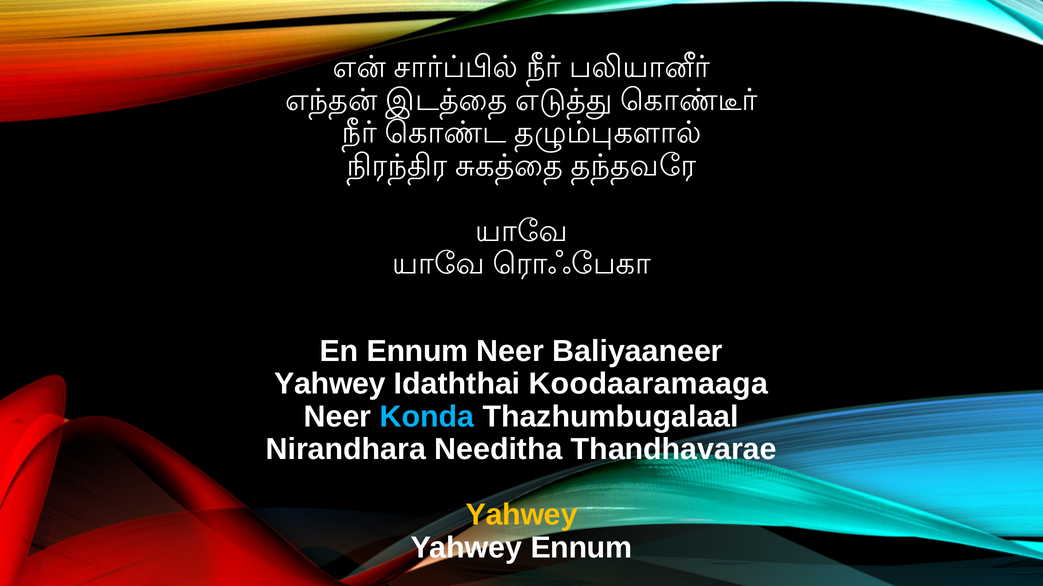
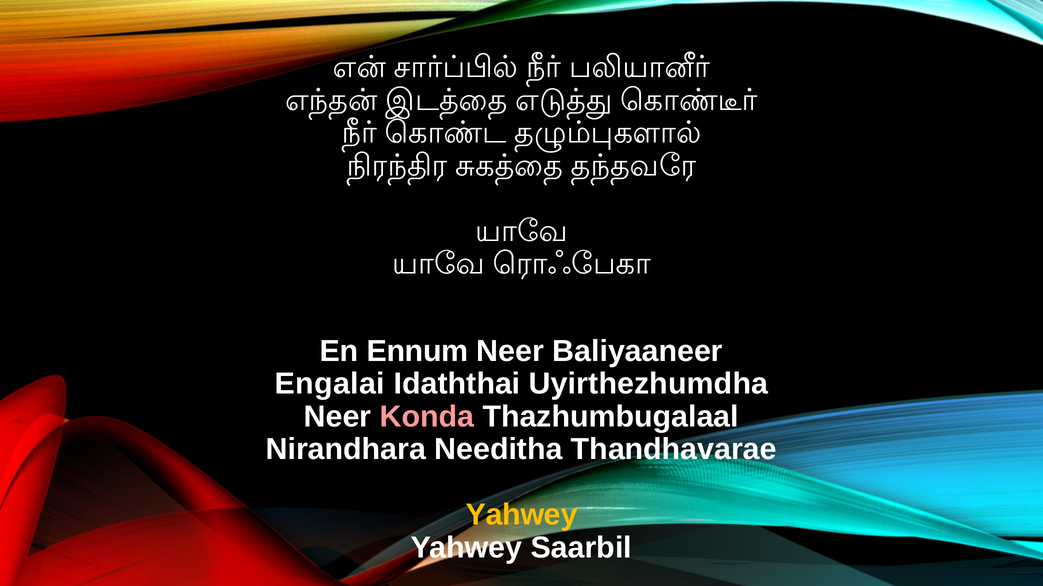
Yahwey: Yahwey -> Engalai (330, 384)
Koodaaramaaga: Koodaaramaaga -> Uyirthezhumdha (648, 384)
Konda colour: light blue -> pink (427, 417)
Yahwey Ennum: Ennum -> Saarbil (581, 548)
